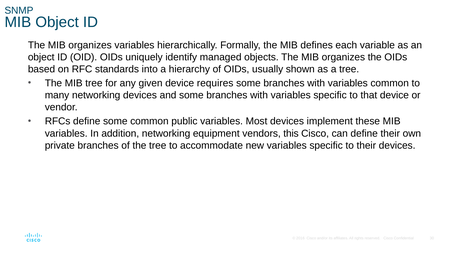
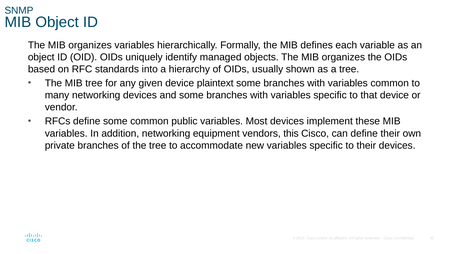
requires: requires -> plaintext (215, 83)
